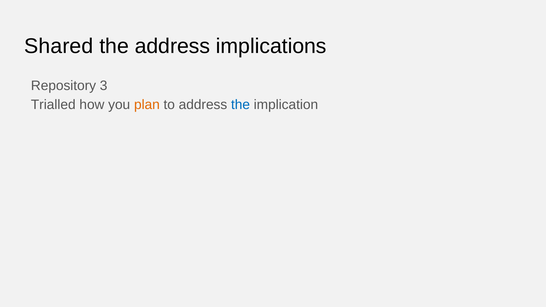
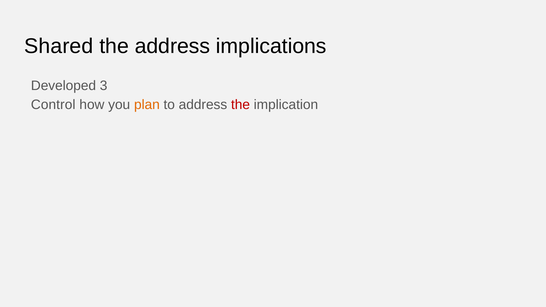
Repository: Repository -> Developed (63, 86)
Trialled: Trialled -> Control (53, 105)
the colour: blue -> red (240, 105)
